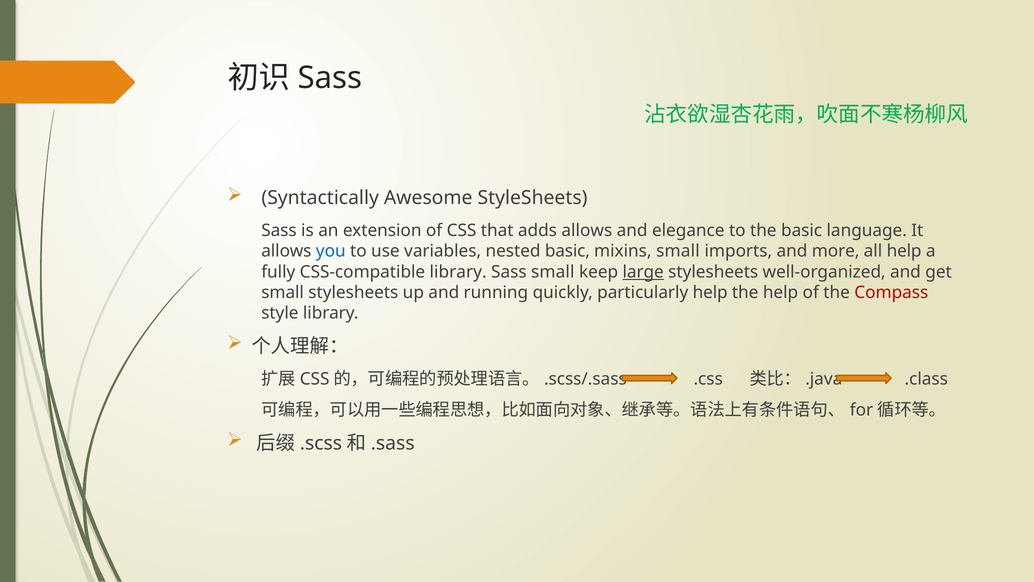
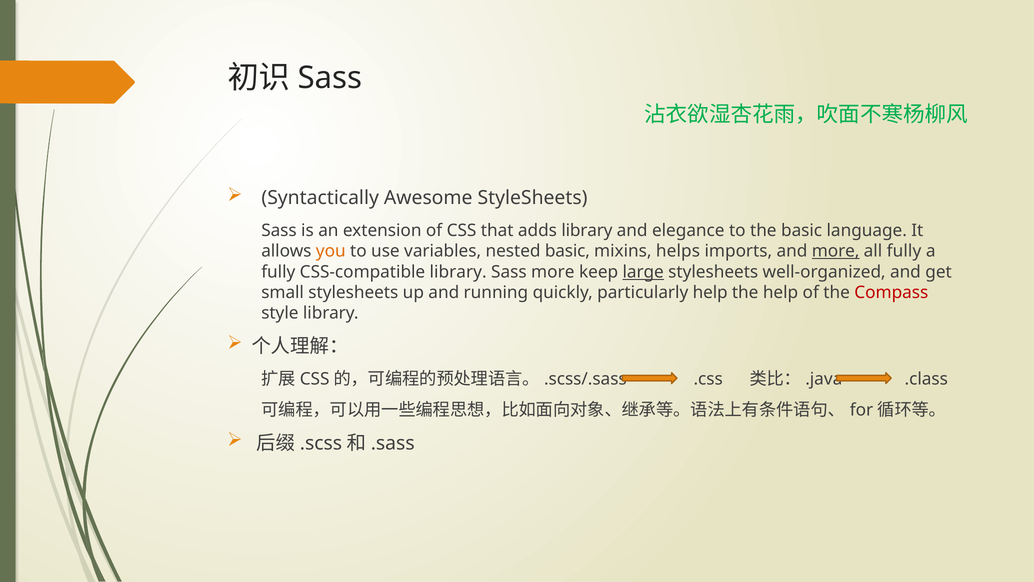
adds allows: allows -> library (587, 230)
you colour: blue -> orange (331, 251)
mixins small: small -> helps (678, 251)
more underline: none -> present (836, 251)
all help: help -> fully (904, 251)
Sass small: small -> more (553, 272)
